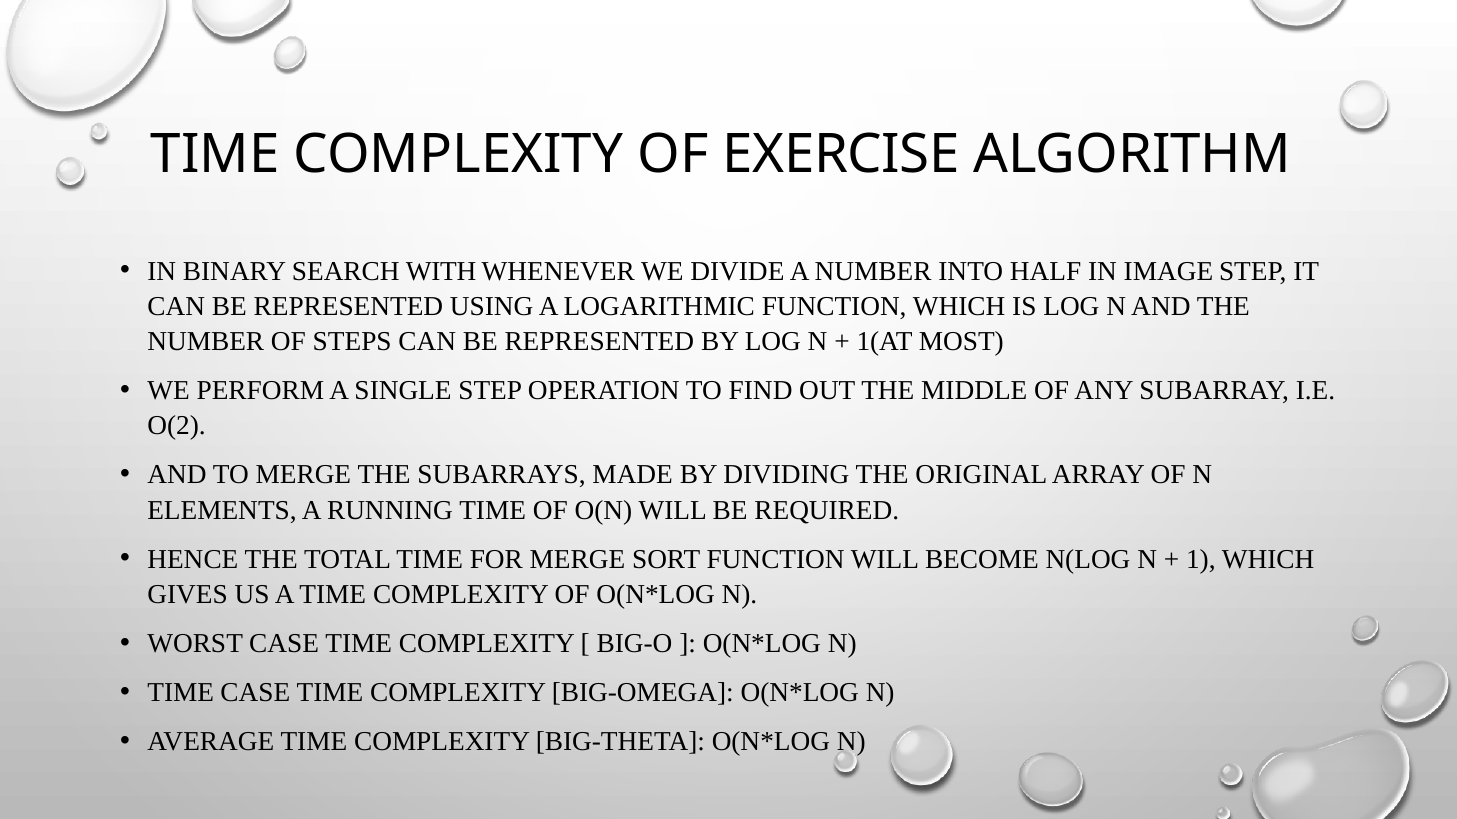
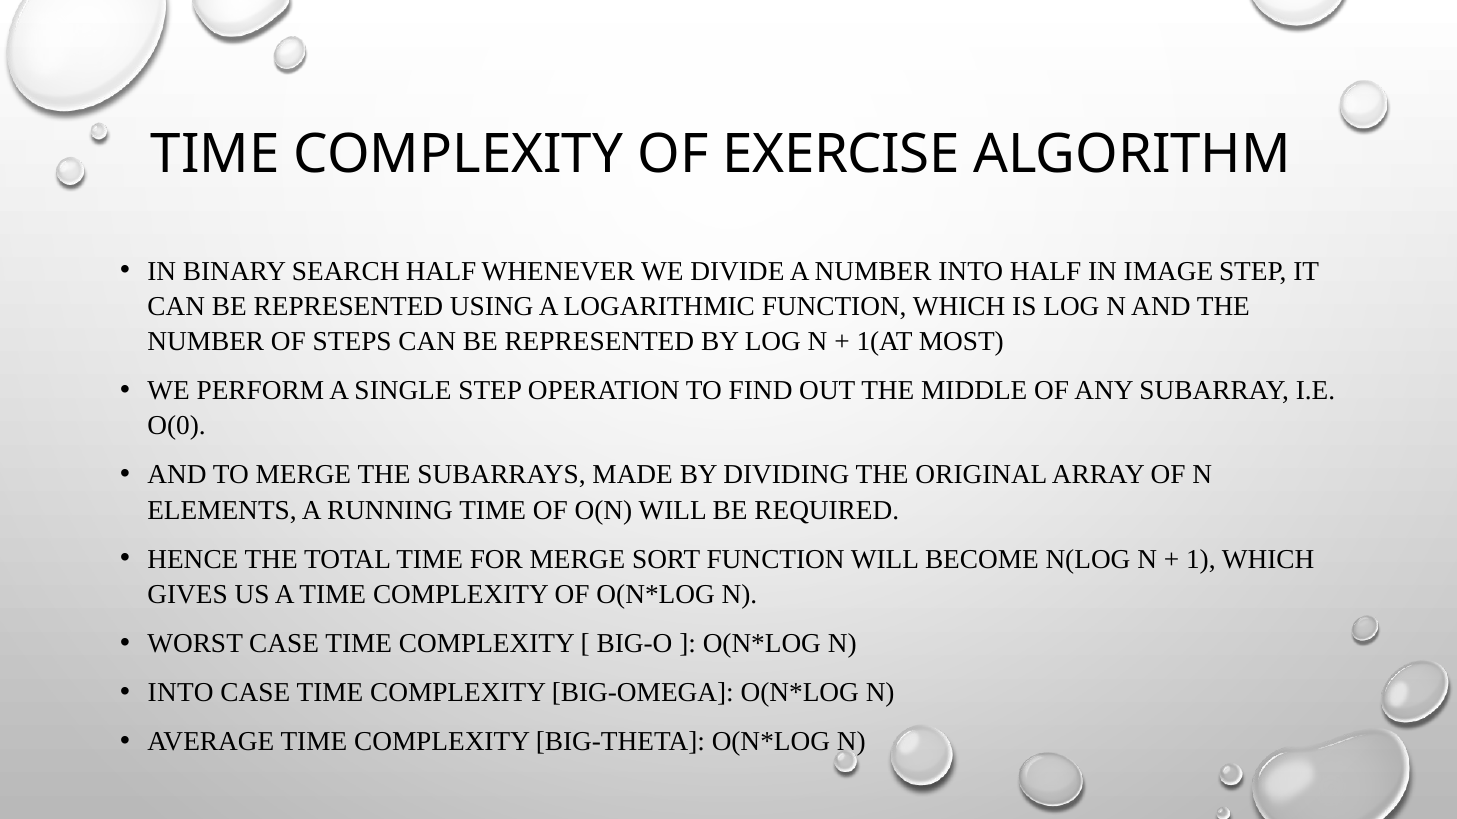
SEARCH WITH: WITH -> HALF (441, 271)
O(2: O(2 -> O(0 (177, 426)
TIME: TIME -> INTO (181, 693)
